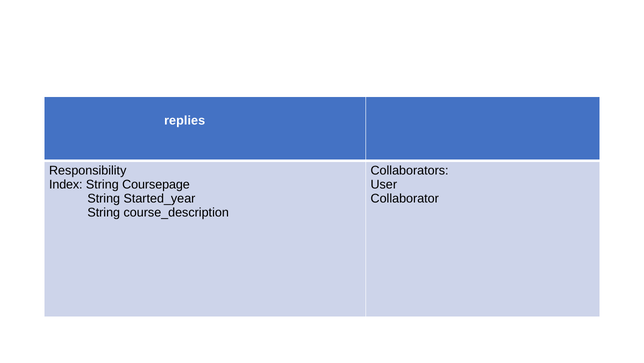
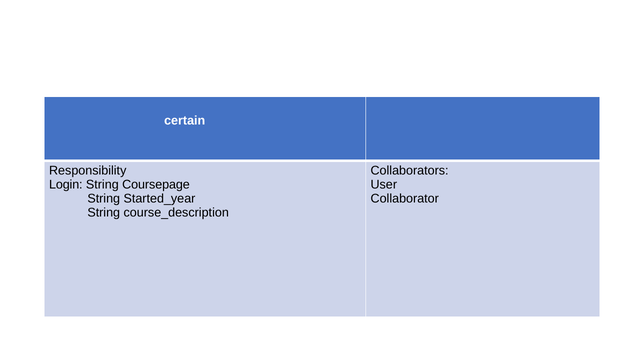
replies: replies -> certain (185, 120)
Index: Index -> Login (66, 184)
